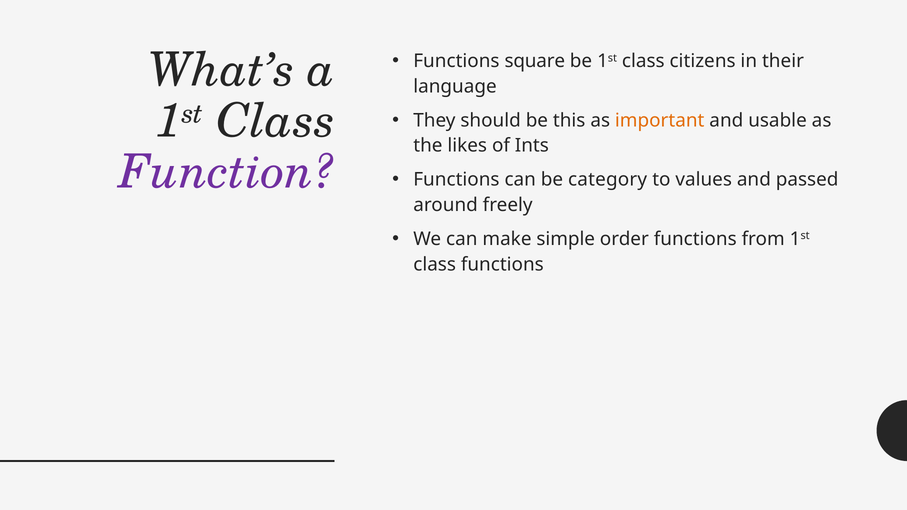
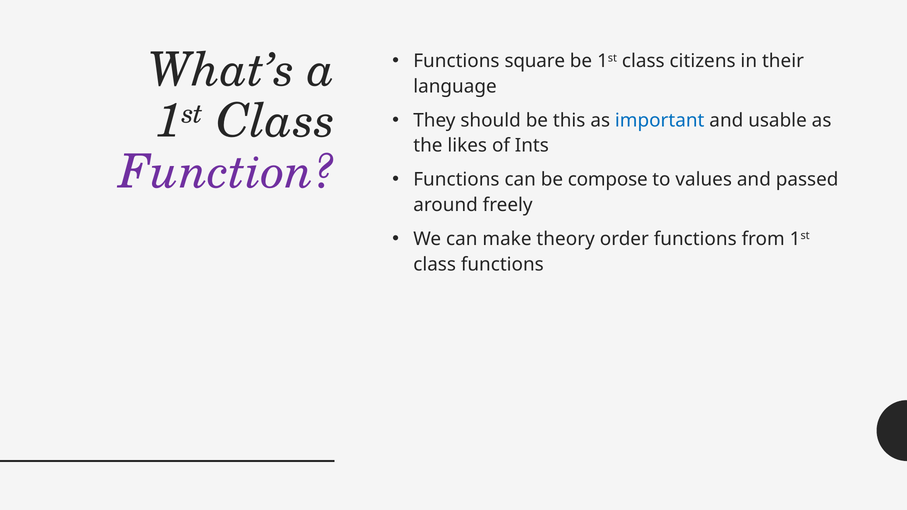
important colour: orange -> blue (660, 120)
category: category -> compose (608, 180)
simple: simple -> theory (566, 239)
